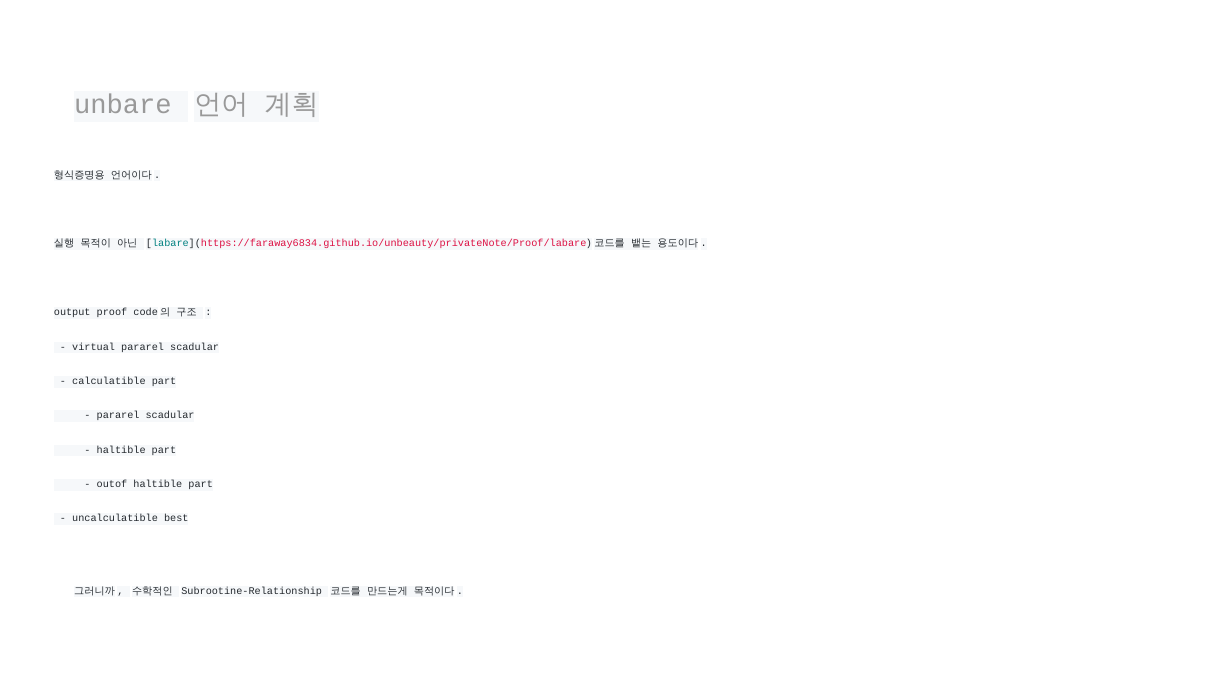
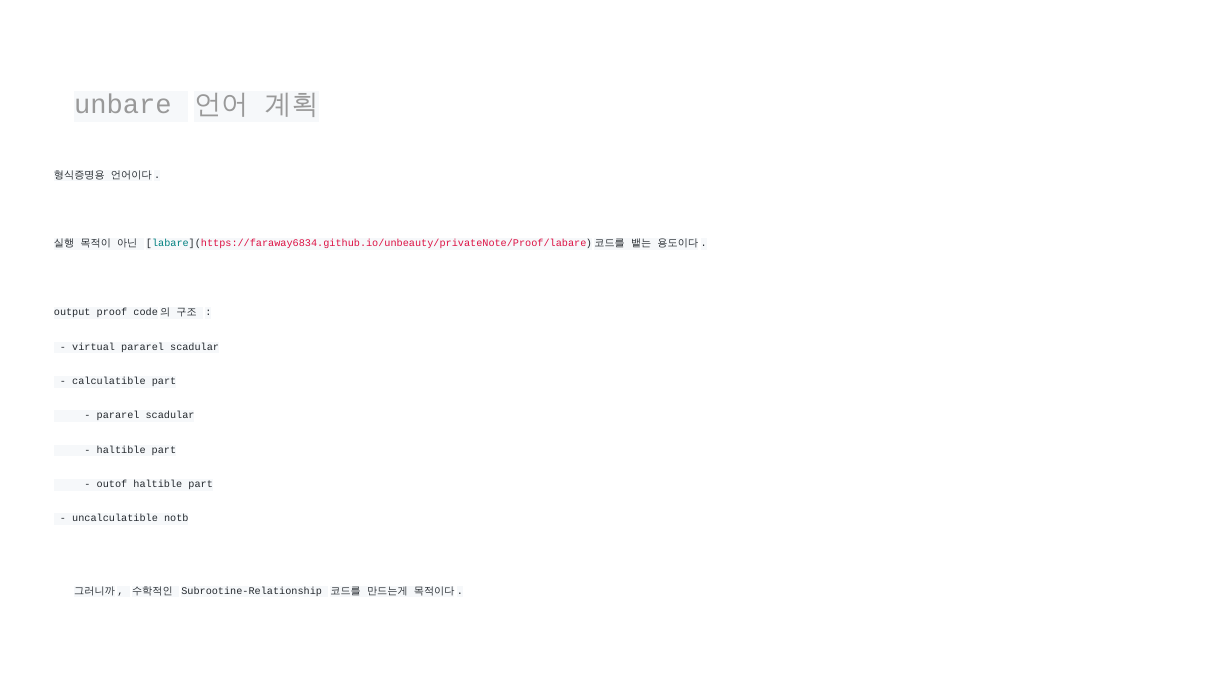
best: best -> notb (176, 519)
